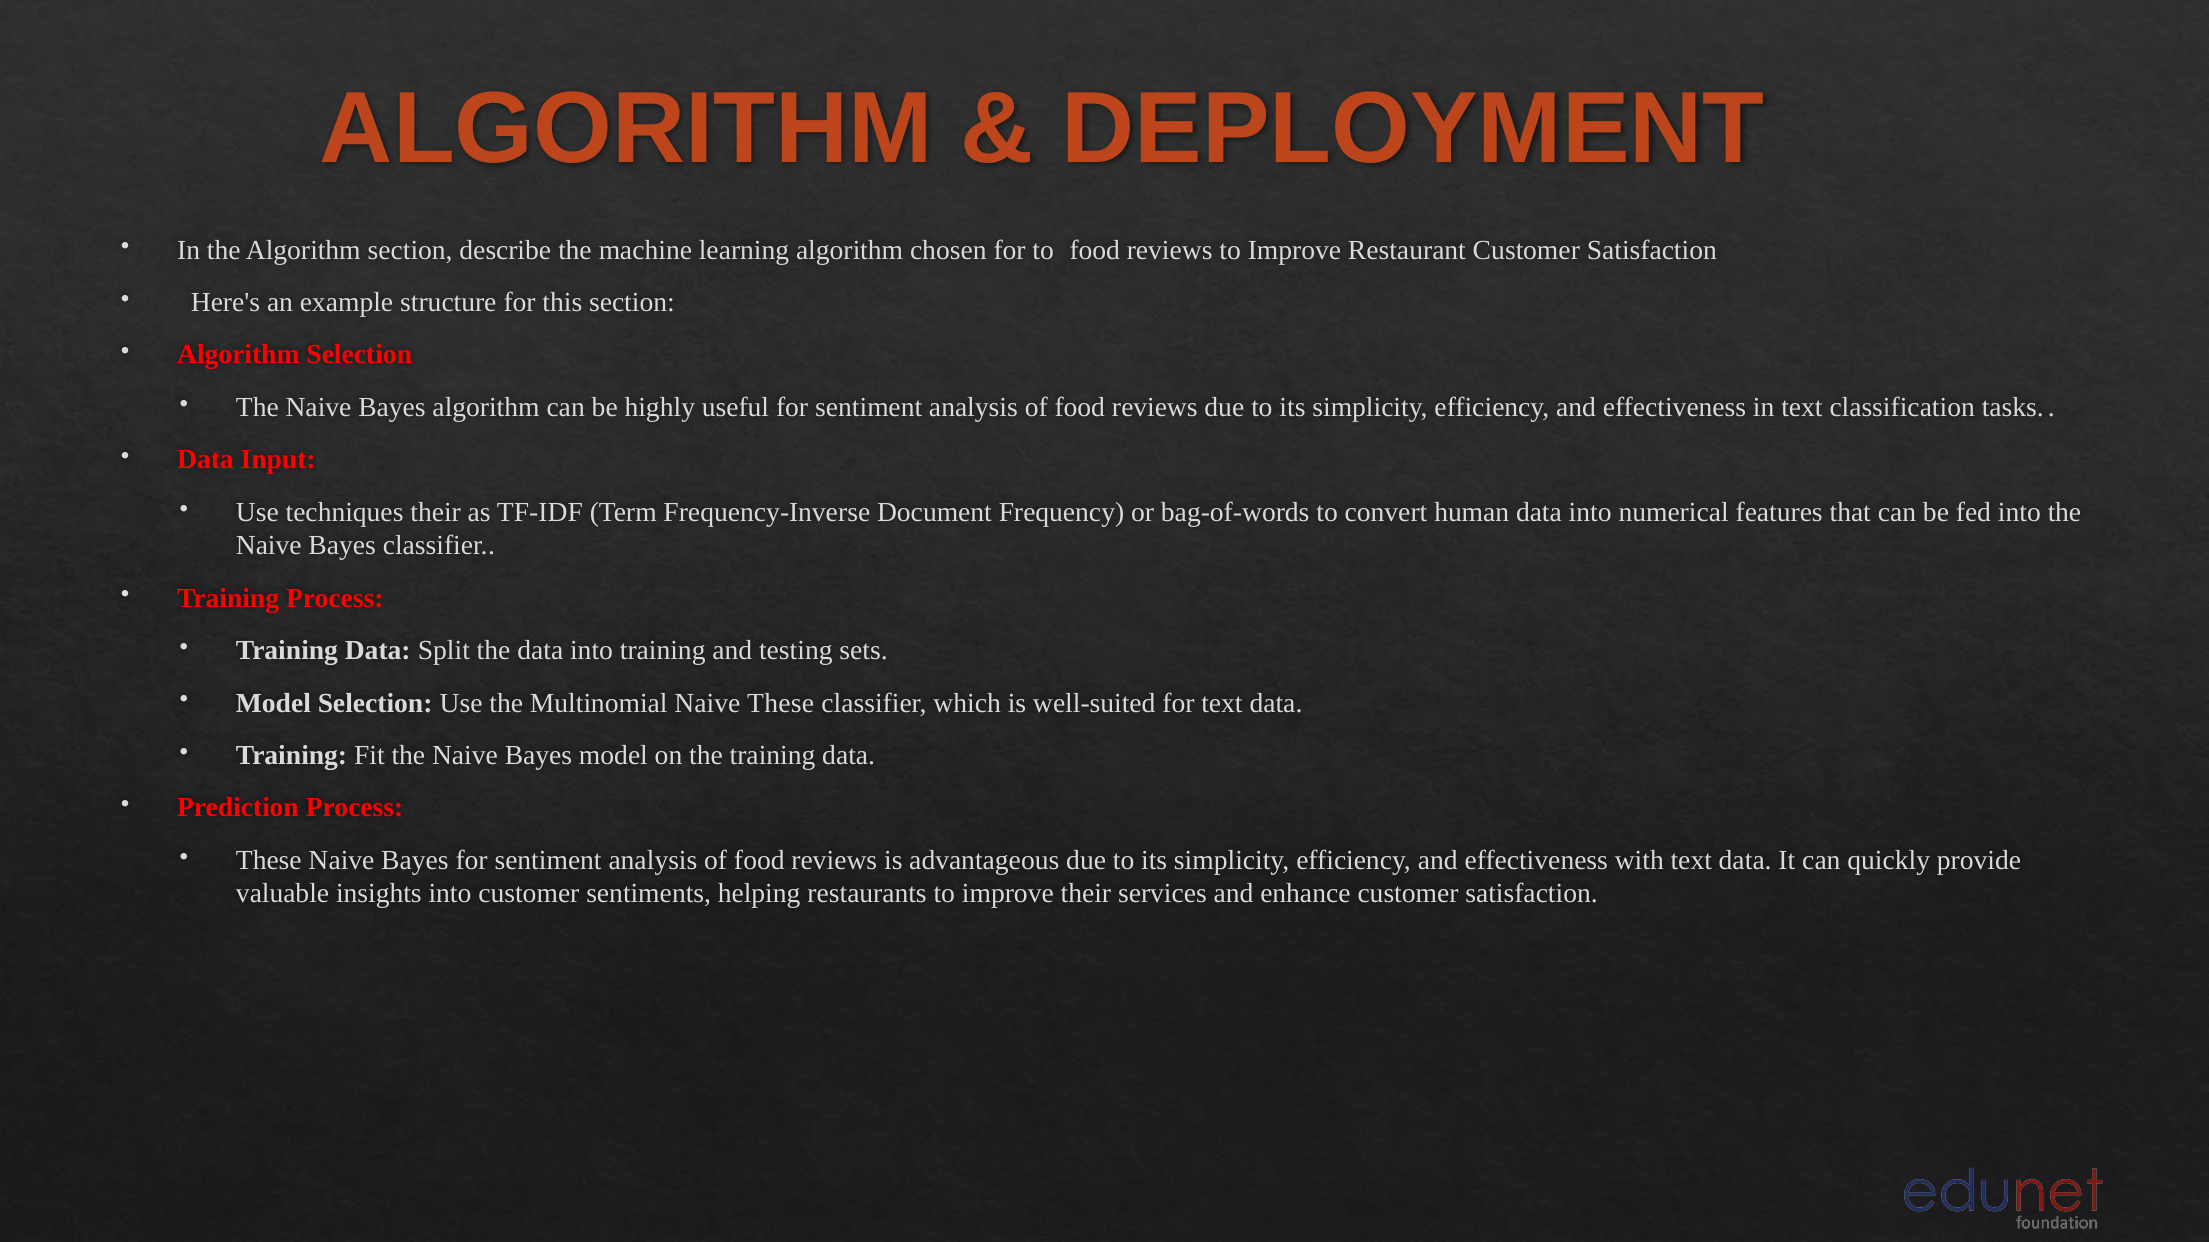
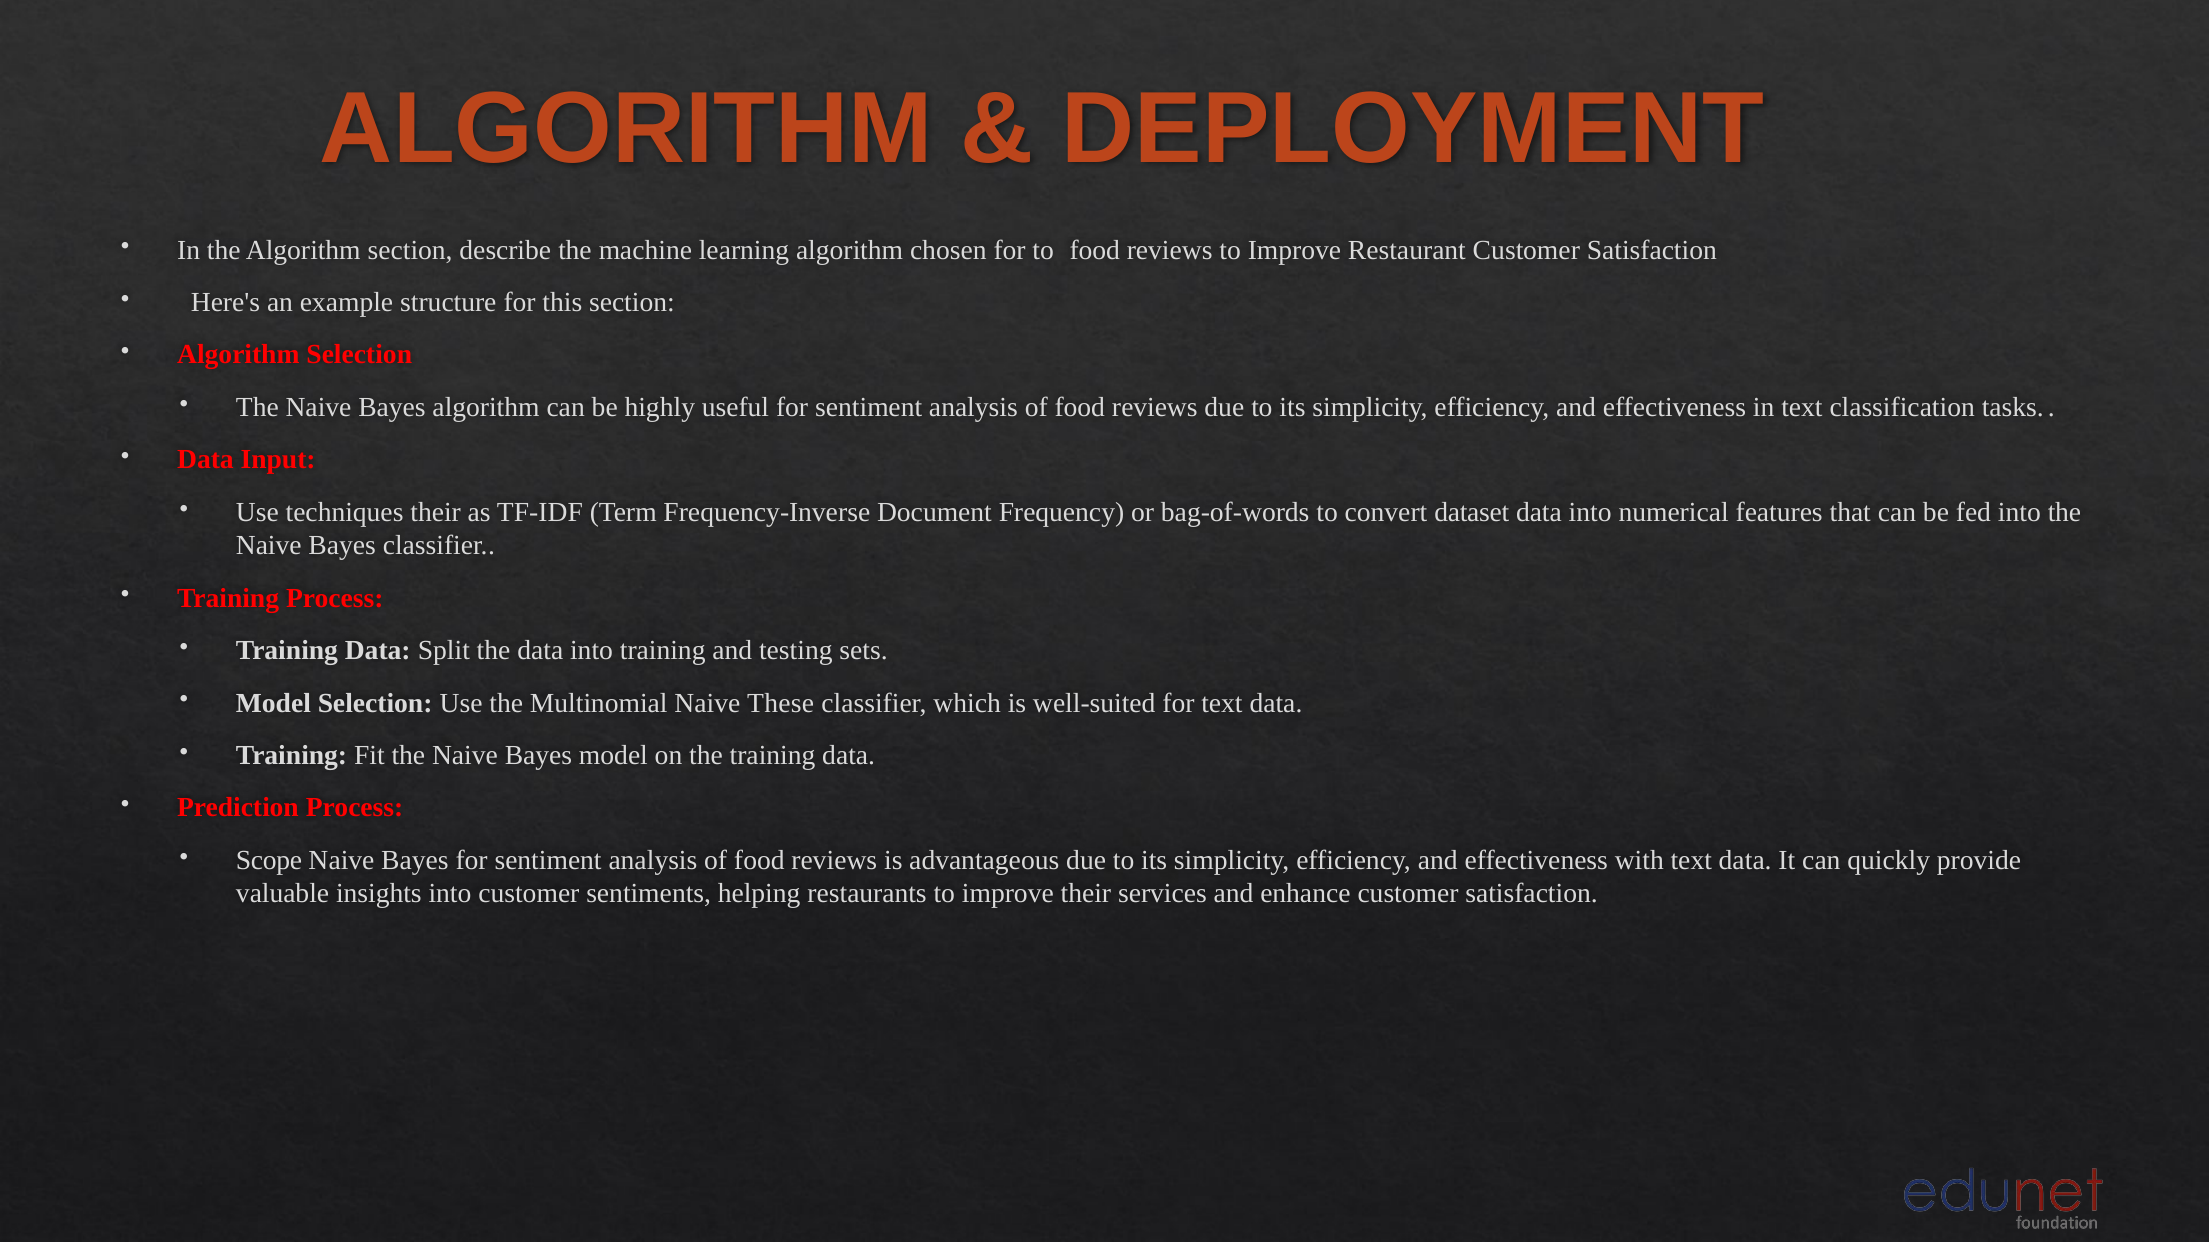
human: human -> dataset (1472, 513)
These: These -> Scope (269, 861)
